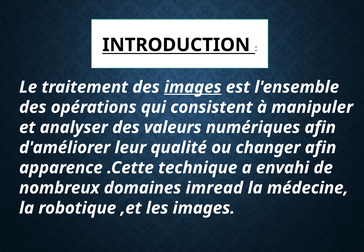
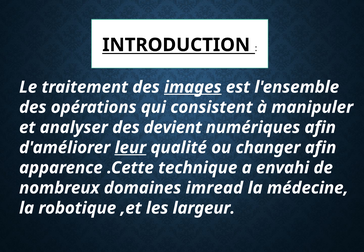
valeurs: valeurs -> devient (173, 127)
leur underline: none -> present (130, 148)
les images: images -> largeur (204, 208)
